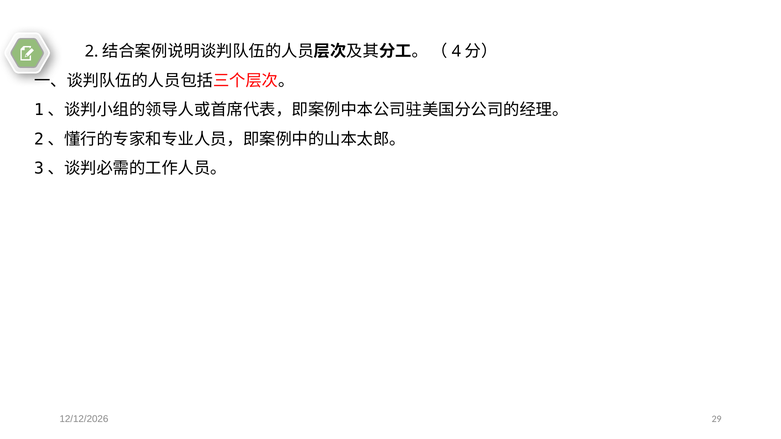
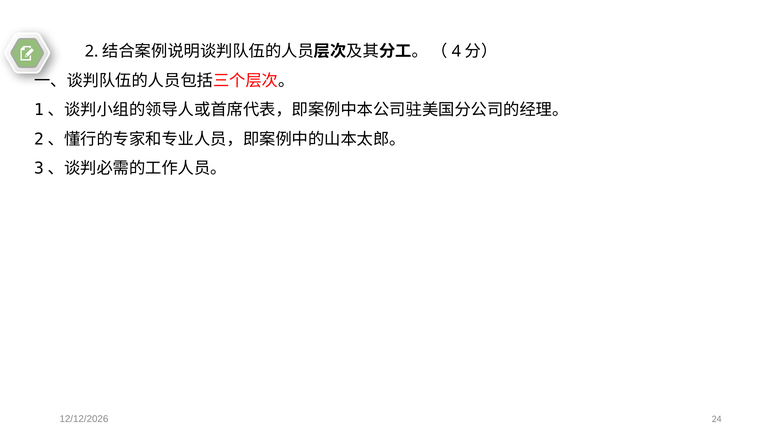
29: 29 -> 24 (717, 419)
